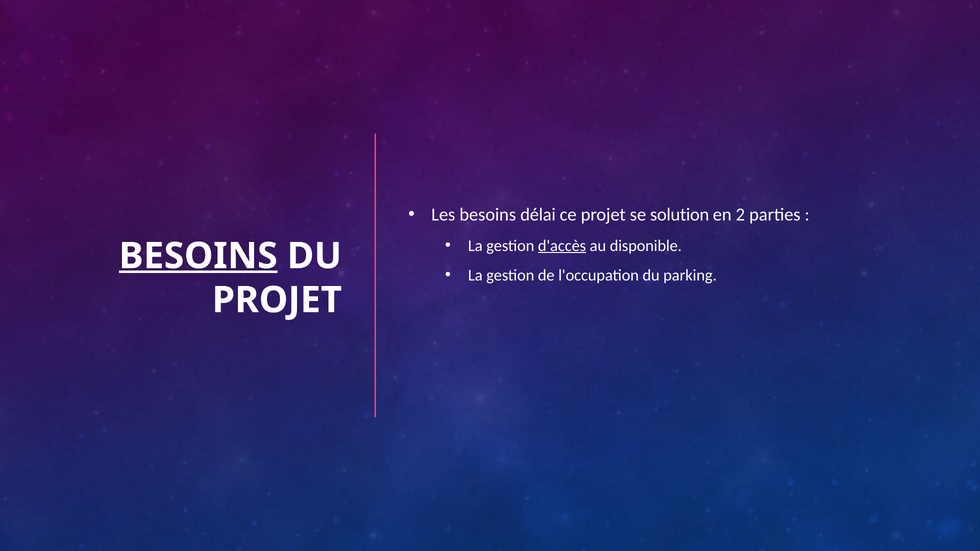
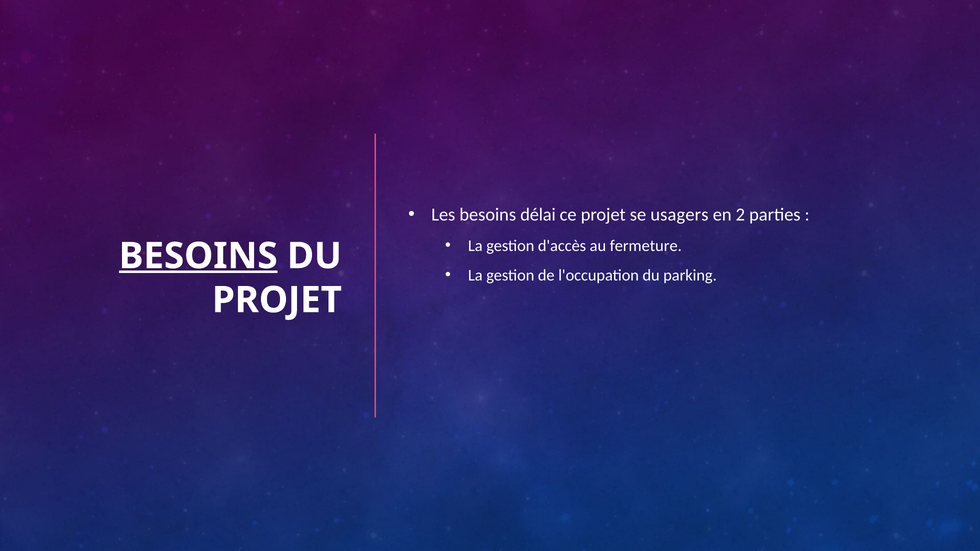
solution: solution -> usagers (679, 215)
d'accès underline: present -> none (562, 246)
disponible: disponible -> fermeture (646, 246)
